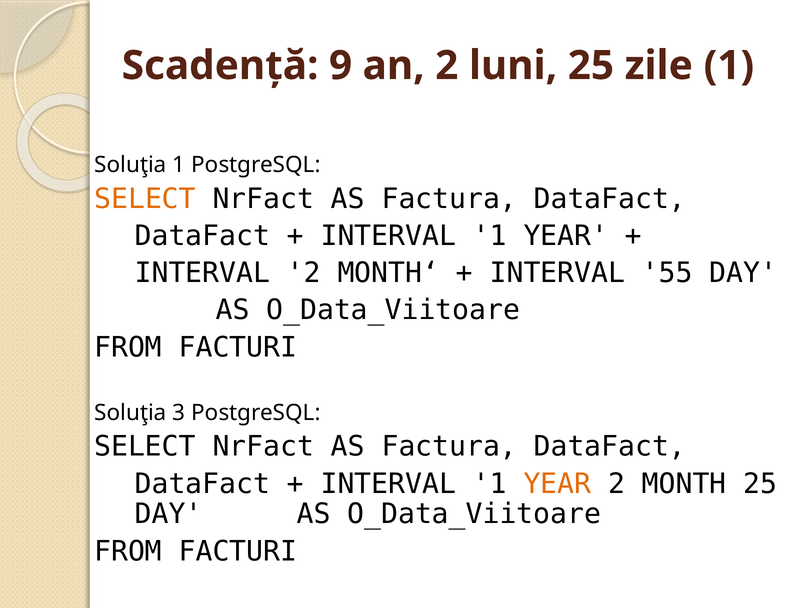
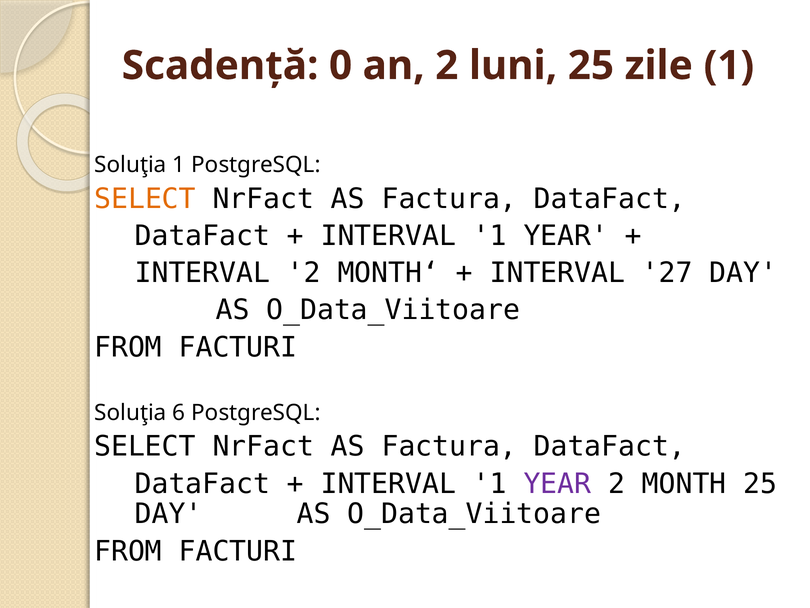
9: 9 -> 0 (341, 66)
55: 55 -> 27 (667, 273)
3: 3 -> 6 (179, 412)
YEAR colour: orange -> purple (557, 483)
